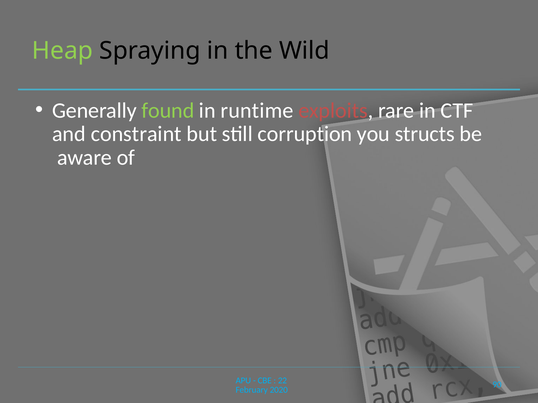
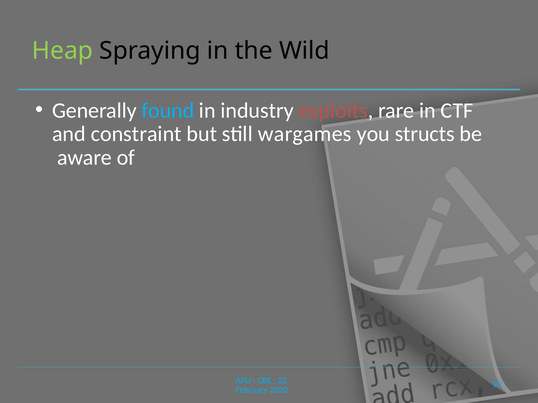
found colour: light green -> light blue (168, 111)
runtime: runtime -> industry (257, 111)
corruption: corruption -> wargames (305, 134)
